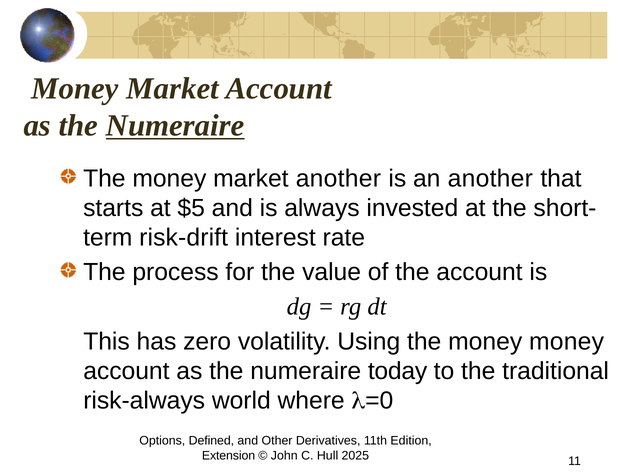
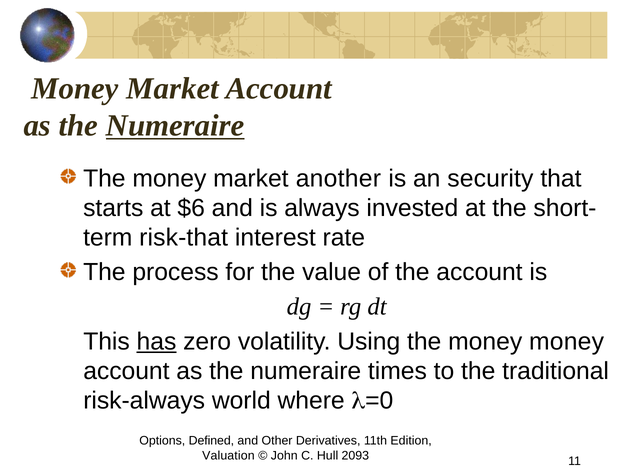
an another: another -> security (490, 178)
$5: $5 -> $6 (191, 208)
risk-drift: risk-drift -> risk-that (184, 238)
has underline: none -> present (156, 342)
today: today -> times (397, 371)
Extension: Extension -> Valuation (228, 456)
2025: 2025 -> 2093 (355, 456)
